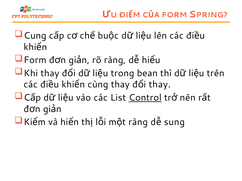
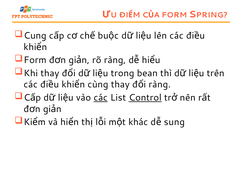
thay: thay -> ràng (160, 85)
các underline: none -> present (101, 98)
ràng: ràng -> khác (138, 122)
